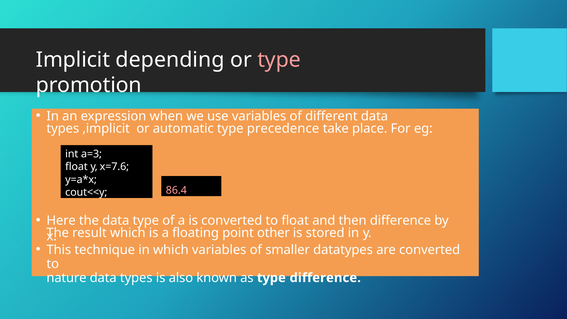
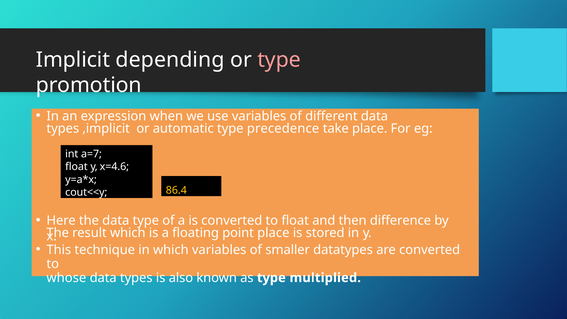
a=3: a=3 -> a=7 (91, 154)
x=7.6: x=7.6 -> x=4.6 (114, 167)
86.4 colour: pink -> yellow (176, 190)
point other: other -> place (273, 233)
nature: nature -> whose (66, 278)
type difference: difference -> multiplied (325, 278)
